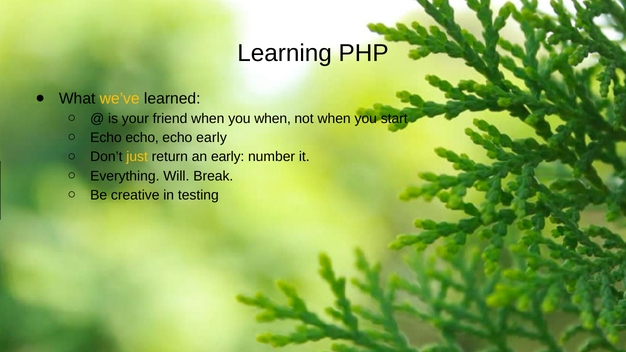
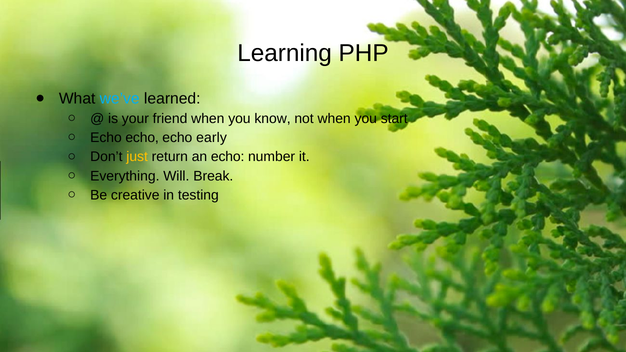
we’ve colour: yellow -> light blue (120, 98)
you when: when -> know (273, 119)
an early: early -> echo (228, 157)
